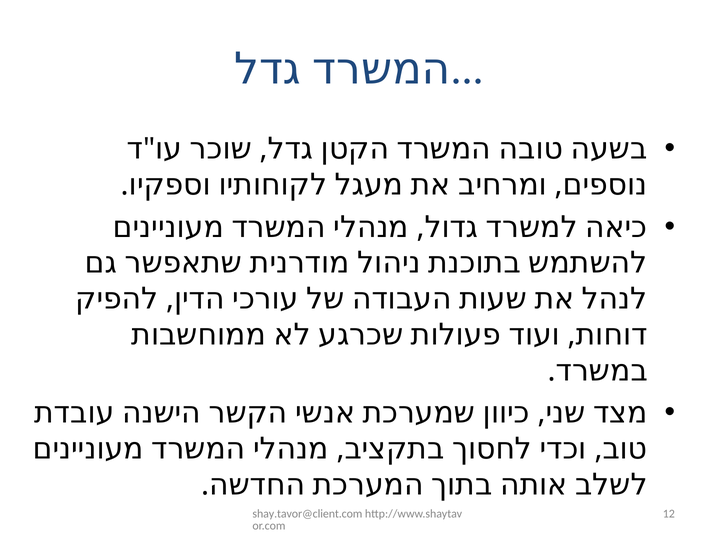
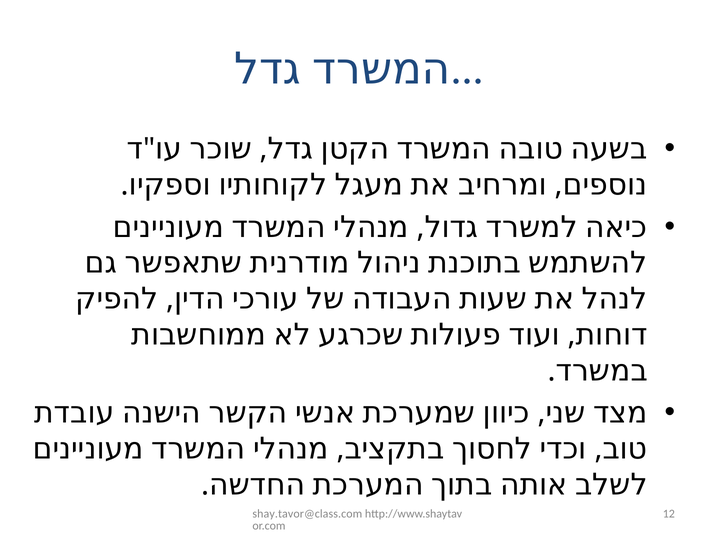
shay.tavor@client.com: shay.tavor@client.com -> shay.tavor@class.com (307, 514)
